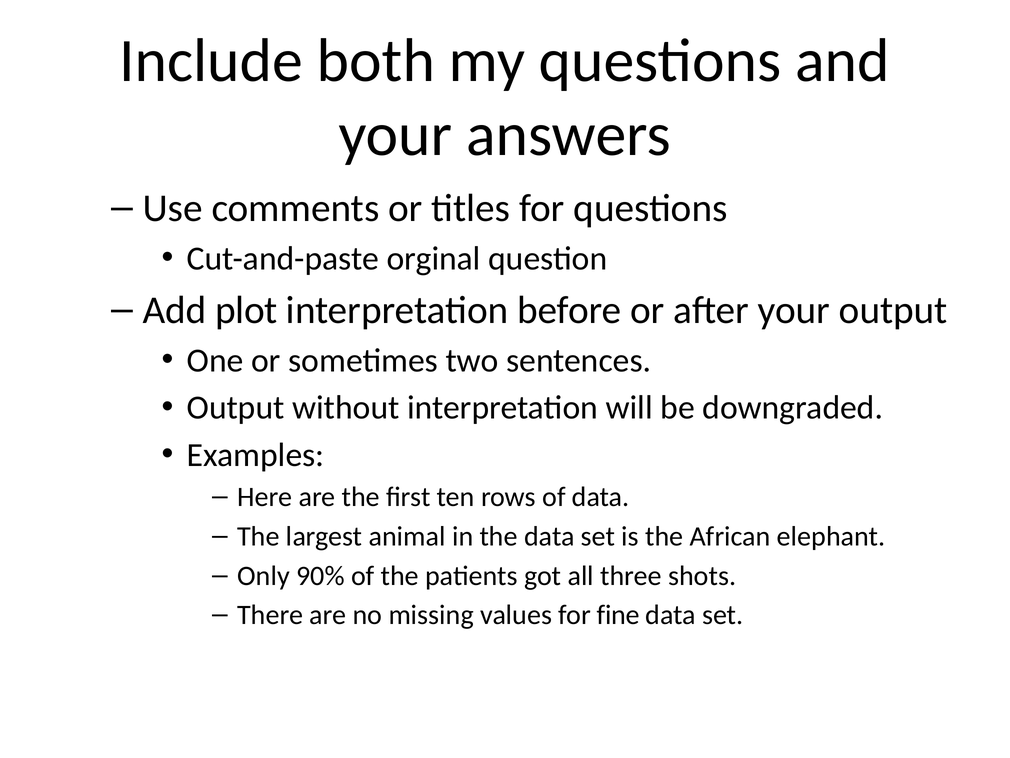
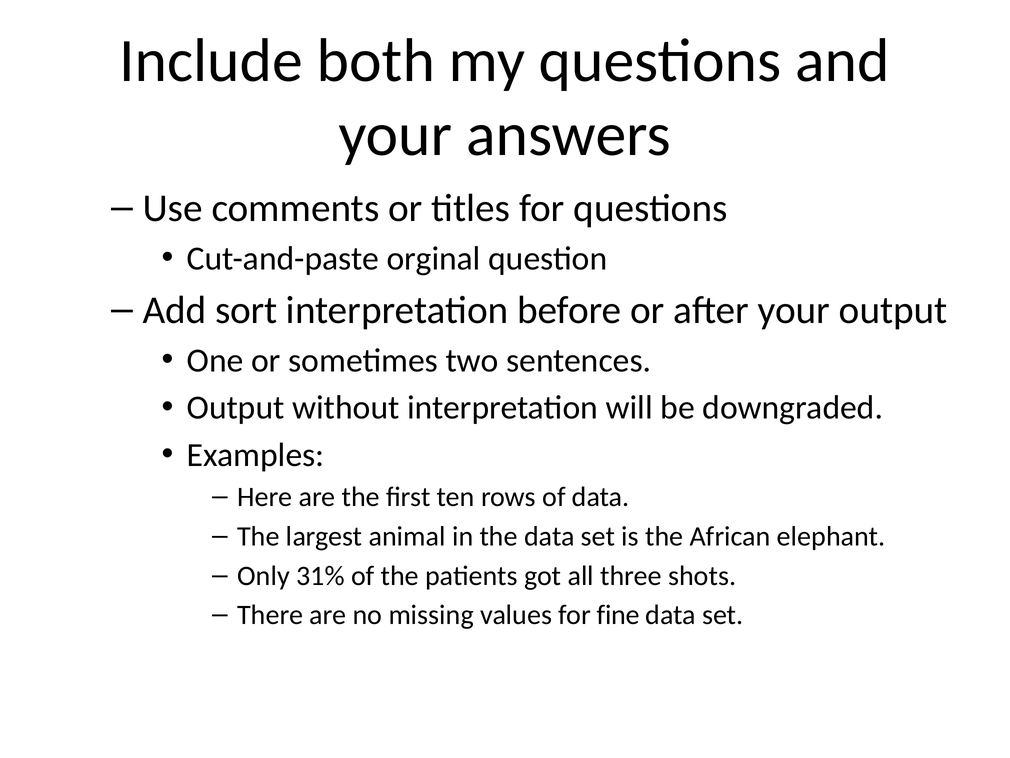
plot: plot -> sort (246, 310)
90%: 90% -> 31% (320, 575)
